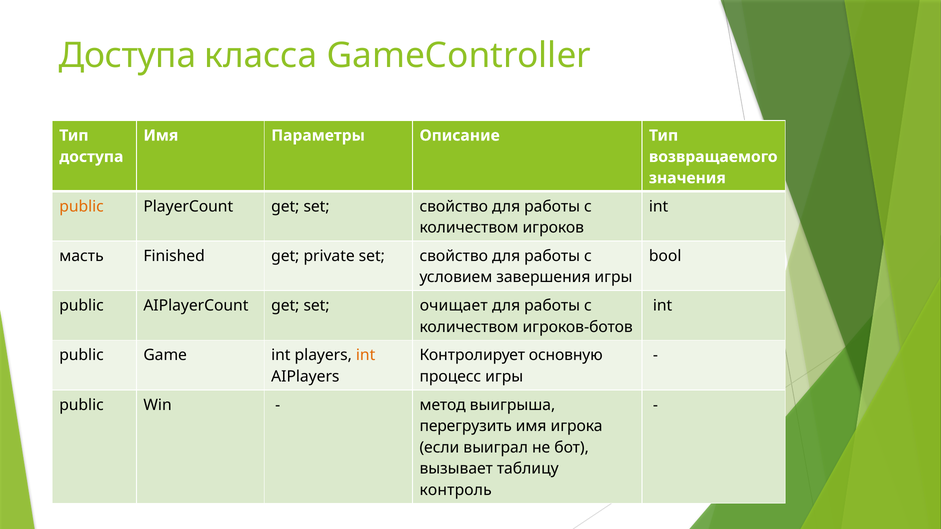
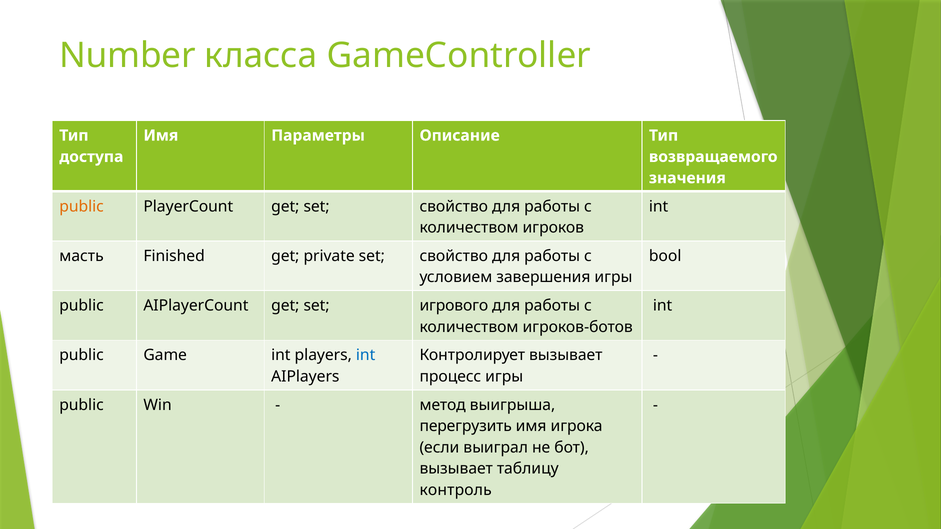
Доступа: Доступа -> Number (127, 56)
очищает: очищает -> игрового (454, 306)
int colour: orange -> blue (366, 355)
Контролирует основную: основную -> вызывает (566, 355)
